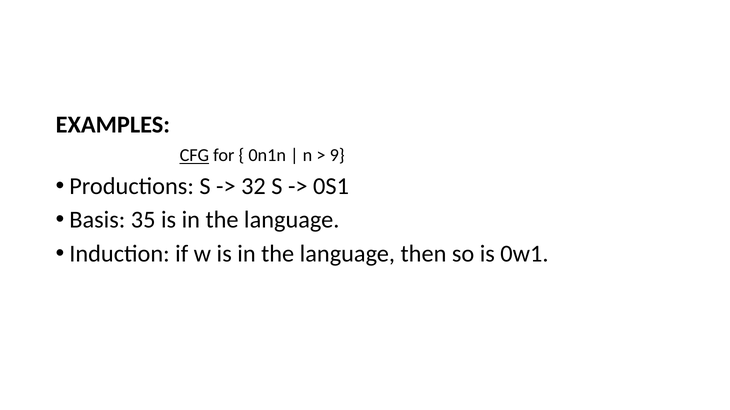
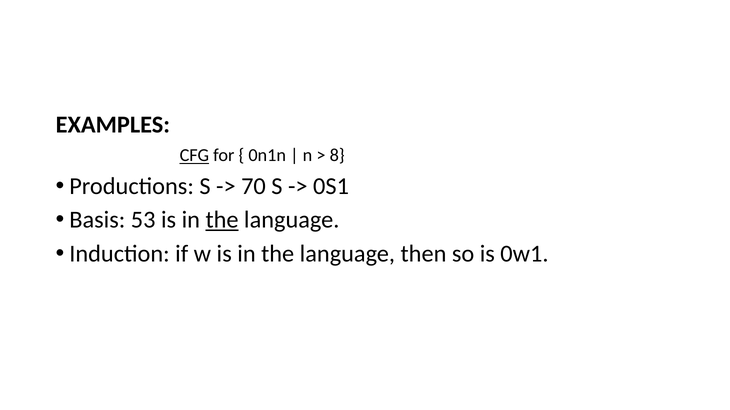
9: 9 -> 8 (337, 156)
32: 32 -> 70 (253, 186)
35: 35 -> 53 (143, 220)
the underline: none -> present (222, 220)
